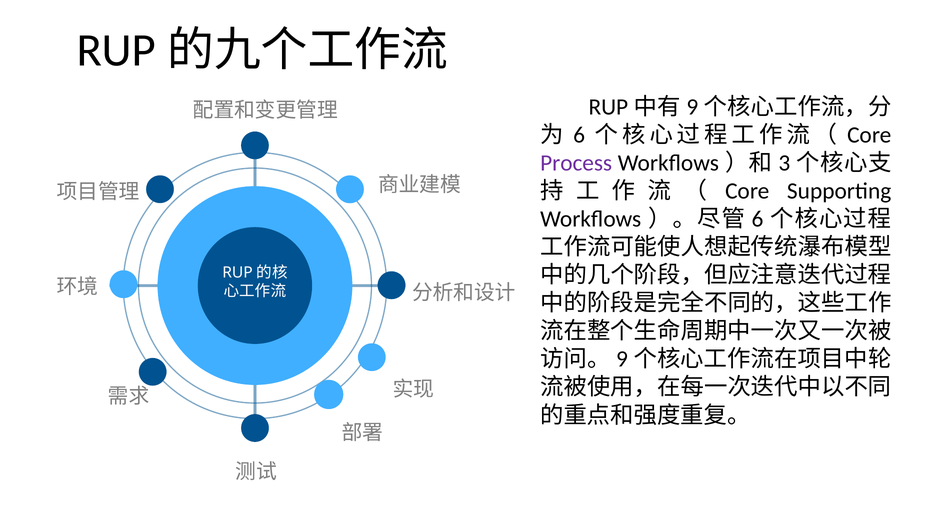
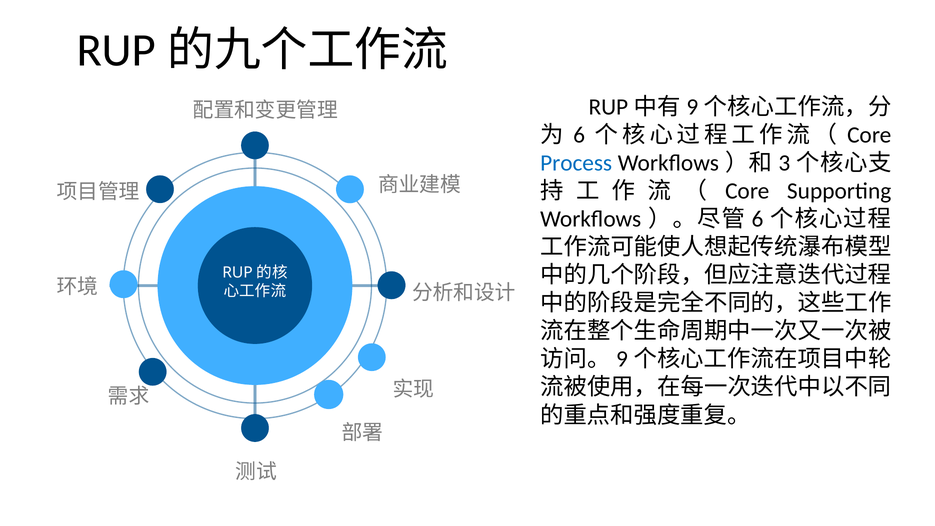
Process colour: purple -> blue (576, 163)
